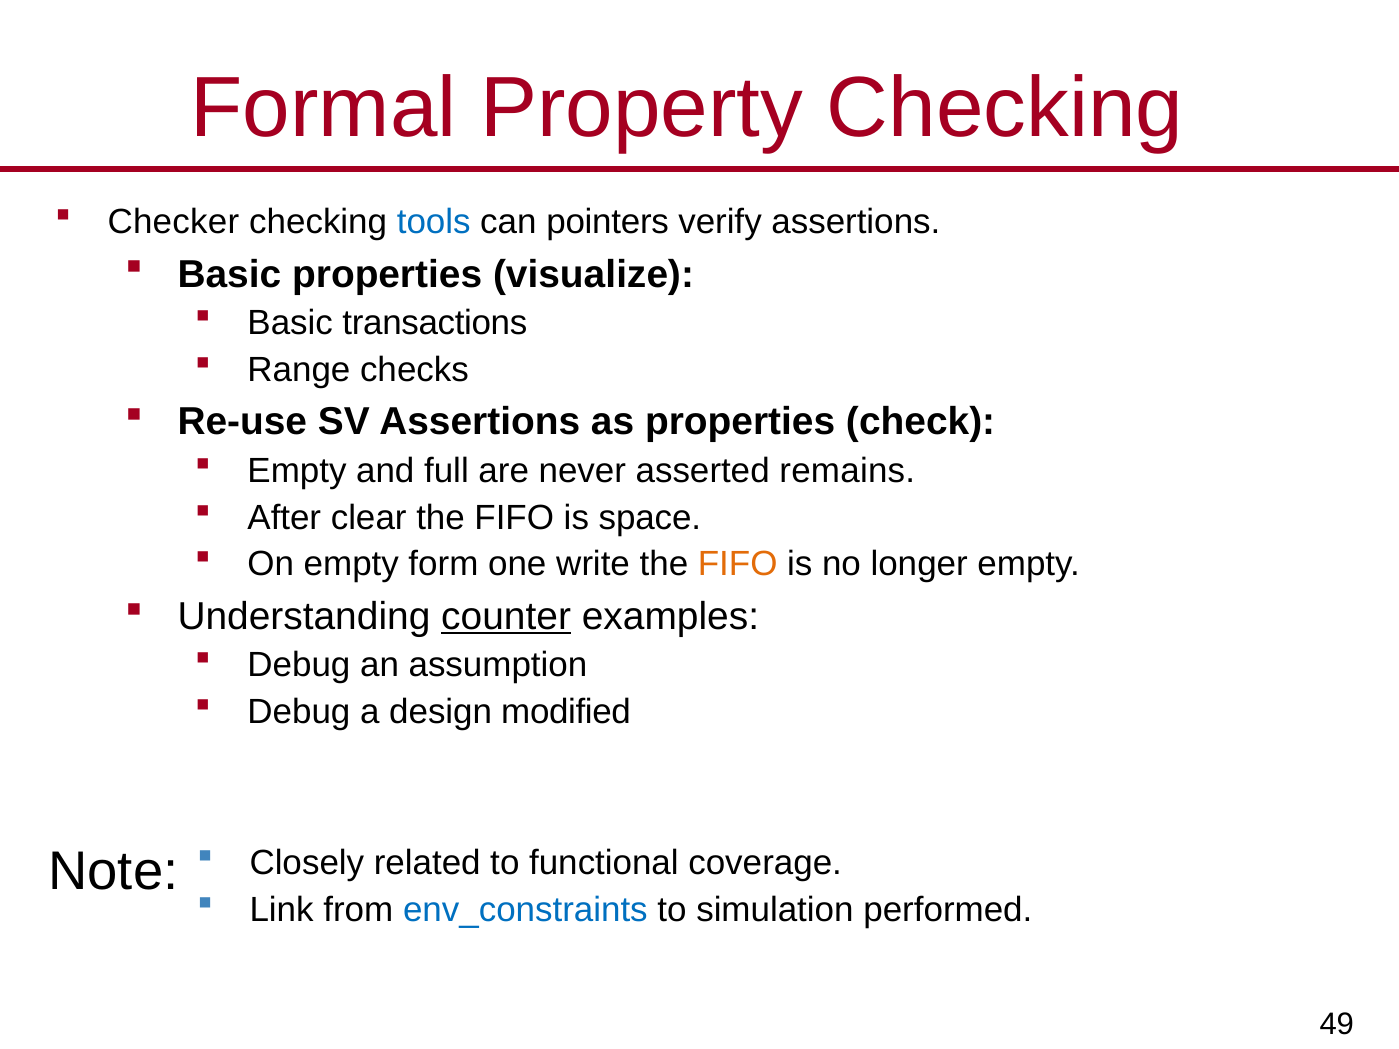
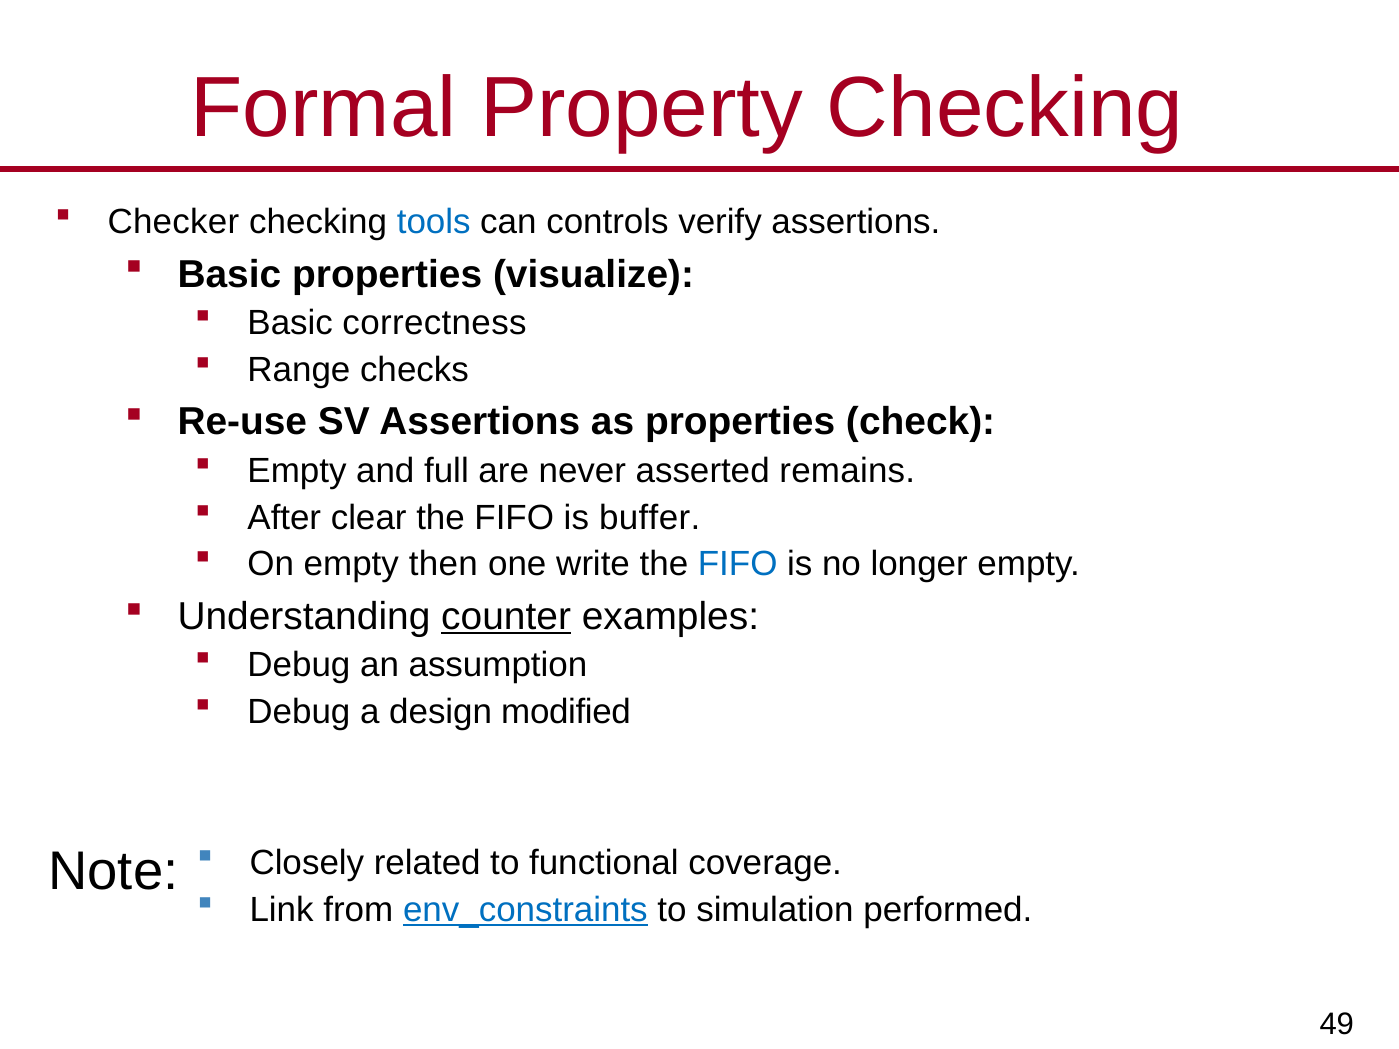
pointers: pointers -> controls (607, 222)
transactions: transactions -> correctness (435, 323)
space: space -> buffer (650, 518)
form: form -> then (443, 564)
FIFO colour: orange -> blue (738, 564)
env_constraints underline: none -> present (525, 910)
